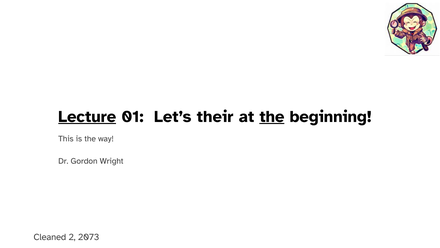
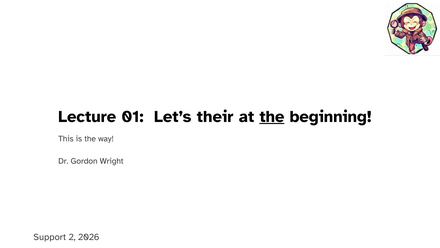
Lecture underline: present -> none (87, 116)
Cleaned: Cleaned -> Support (50, 237)
2073: 2073 -> 2026 (89, 237)
